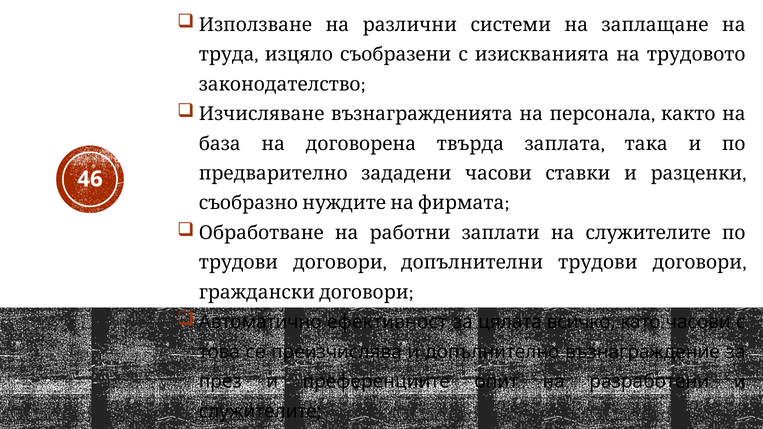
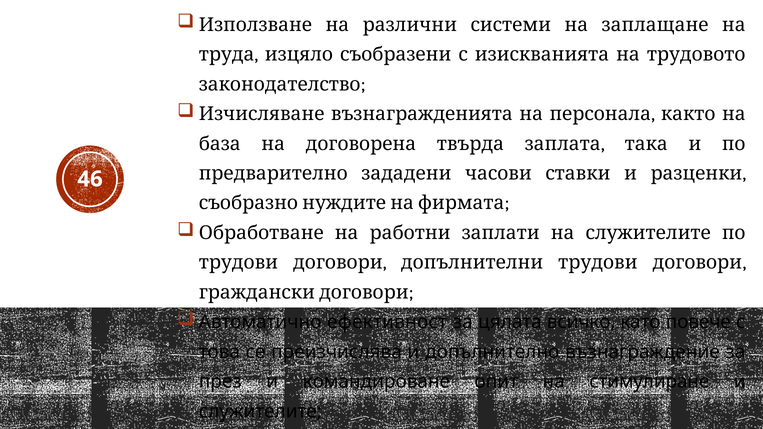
като часови: часови -> повече (698, 322)
преференциите: преференциите -> командироване (376, 382)
разработени: разработени -> стимулиране (649, 382)
